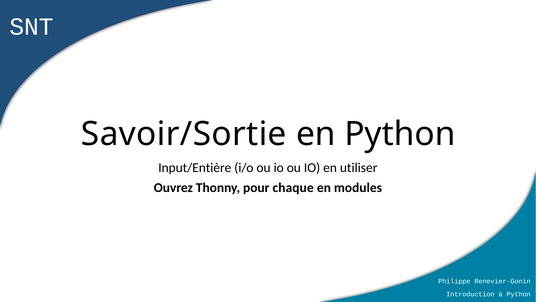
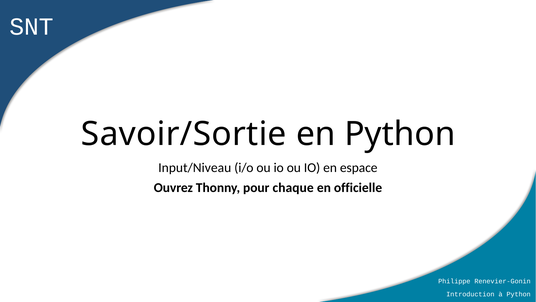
Input/Entière: Input/Entière -> Input/Niveau (195, 168)
utiliser: utiliser -> espace (359, 168)
modules: modules -> officielle (358, 188)
